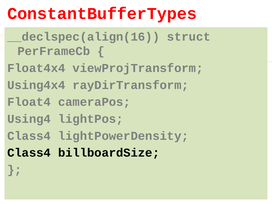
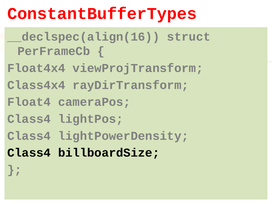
Using4x4: Using4x4 -> Class4x4 (36, 85)
Using4: Using4 -> Class4 (29, 119)
